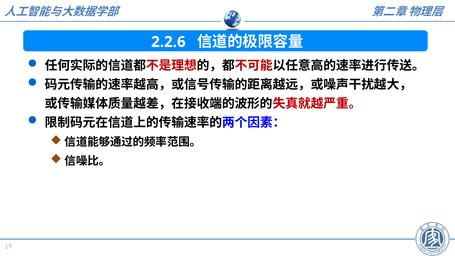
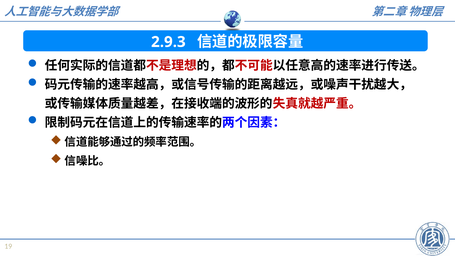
2.2.6: 2.2.6 -> 2.9.3 (168, 42)
